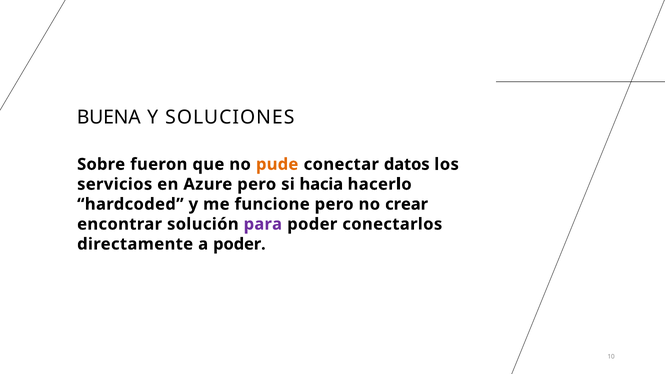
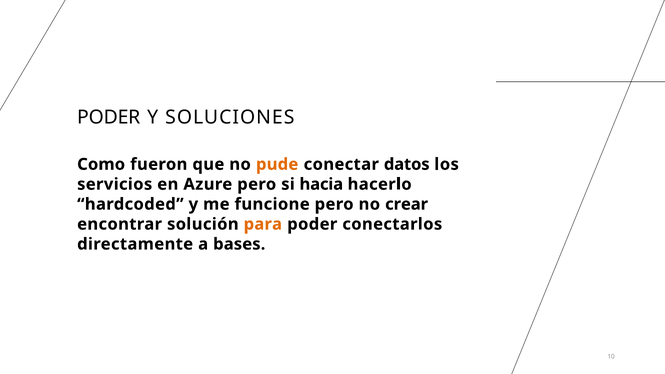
BUENA: BUENA -> PODER (109, 117)
Sobre: Sobre -> Como (101, 164)
para colour: purple -> orange (263, 224)
a poder: poder -> bases (239, 244)
